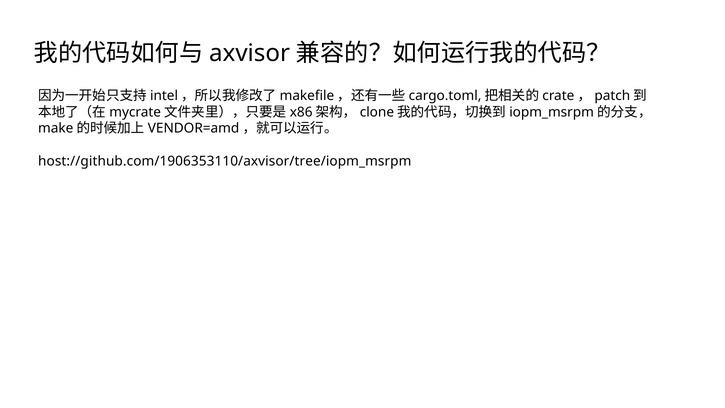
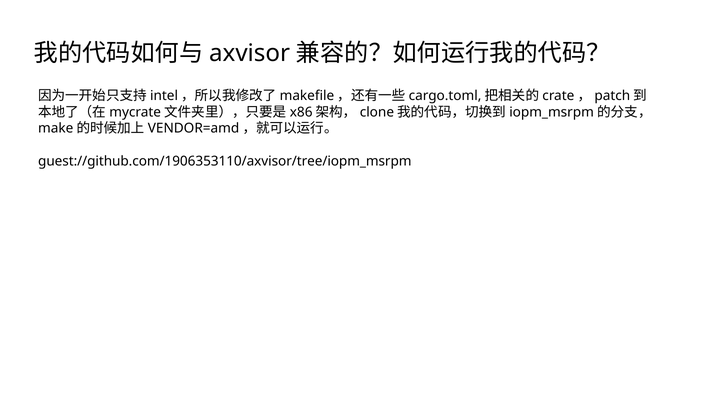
host://github.com/1906353110/axvisor/tree/iopm_msrpm: host://github.com/1906353110/axvisor/tree/iopm_msrpm -> guest://github.com/1906353110/axvisor/tree/iopm_msrpm (225, 161)
